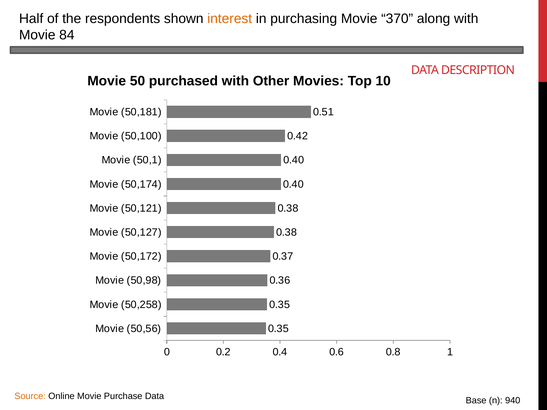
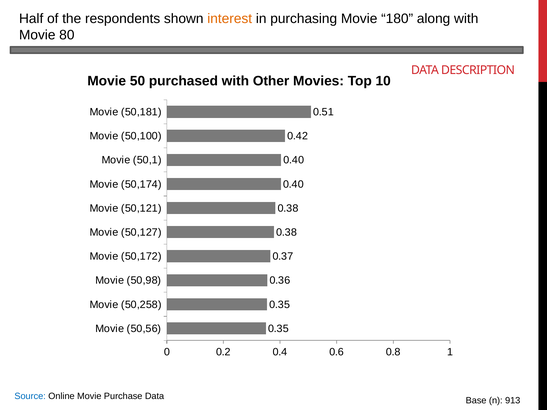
370: 370 -> 180 (397, 19)
84: 84 -> 80 (67, 35)
Source colour: orange -> blue (30, 396)
940: 940 -> 913 (513, 401)
